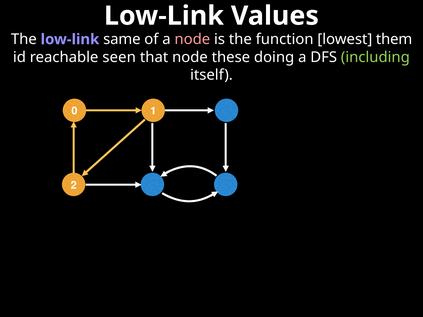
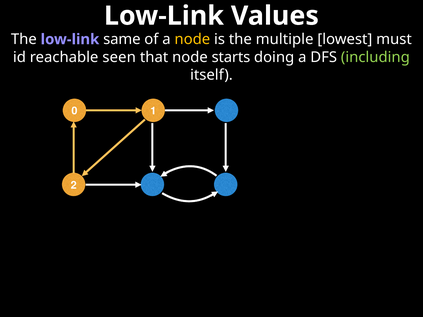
node colour: pink -> yellow (192, 39)
function: function -> multiple (285, 39)
them: them -> must (394, 39)
these: these -> starts (231, 57)
